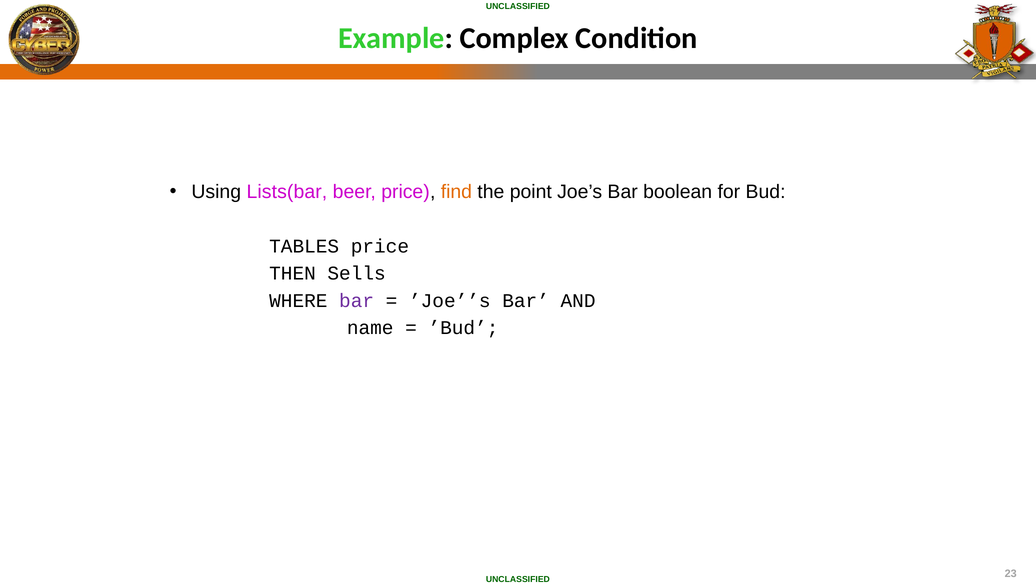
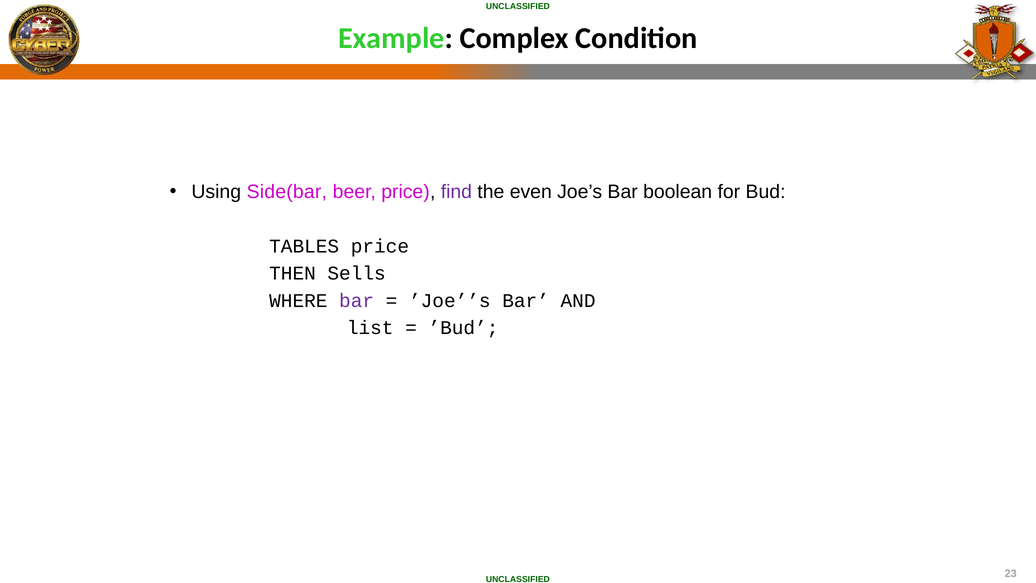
Lists(bar: Lists(bar -> Side(bar (287, 192)
find colour: orange -> purple (456, 192)
point: point -> even (531, 192)
name: name -> list (370, 328)
